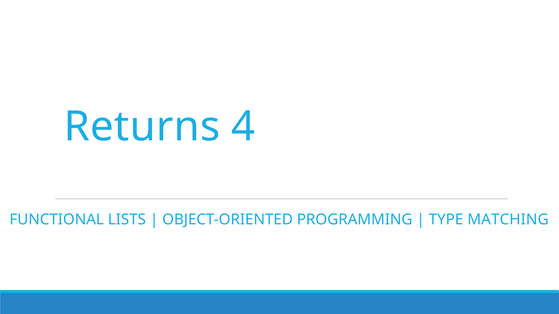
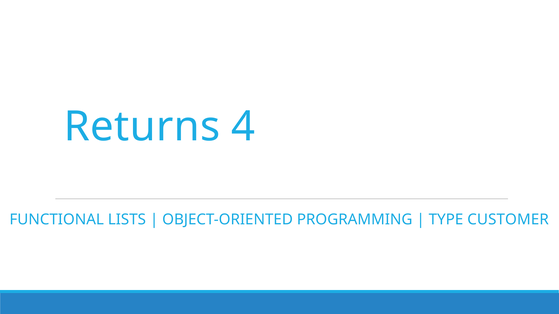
MATCHING: MATCHING -> CUSTOMER (508, 220)
